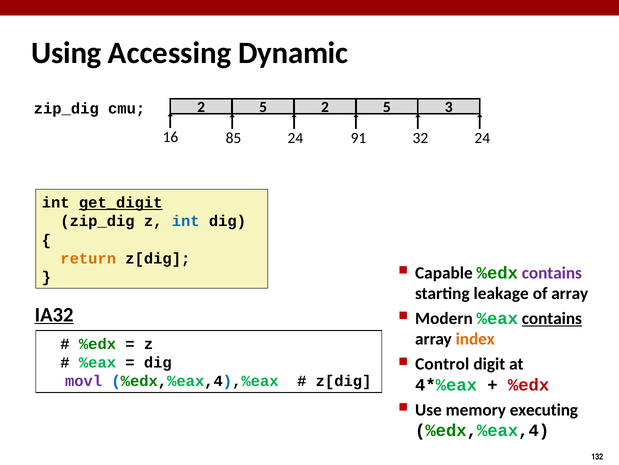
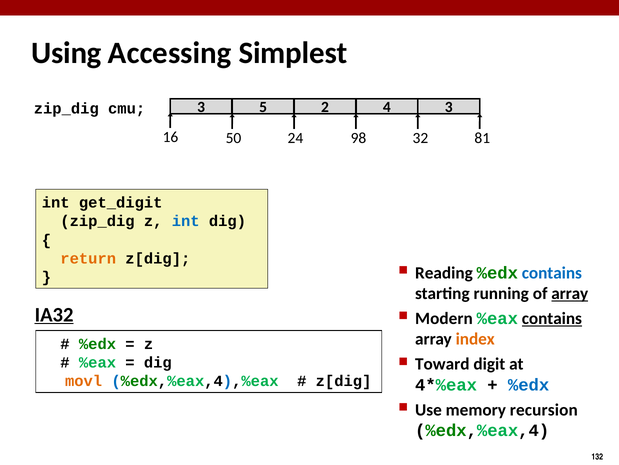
Dynamic: Dynamic -> Simplest (293, 53)
cmu 2: 2 -> 3 (201, 107)
5 2 5: 5 -> 4 (387, 107)
85: 85 -> 50 (233, 138)
91: 91 -> 98 (358, 138)
32 24: 24 -> 81 (482, 138)
get_digit underline: present -> none (121, 202)
Capable: Capable -> Reading (444, 273)
contains colour: purple -> blue (552, 273)
leakage: leakage -> running (501, 293)
array underline: none -> present (570, 293)
Control: Control -> Toward (442, 364)
movl colour: purple -> orange (84, 381)
%edx colour: red -> blue (529, 384)
executing: executing -> recursion (544, 409)
